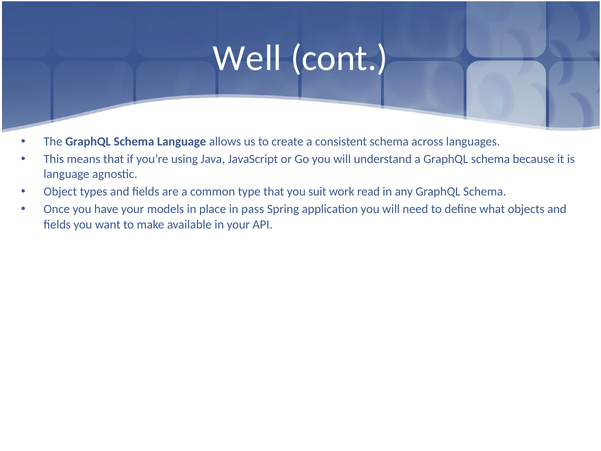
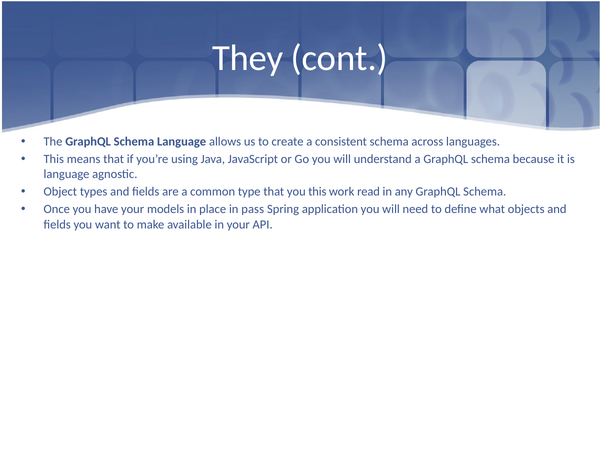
Well: Well -> They (248, 58)
you suit: suit -> this (317, 192)
